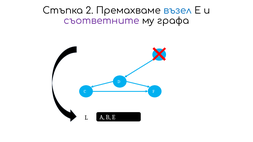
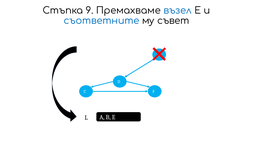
2: 2 -> 9 (90, 11)
съответните colour: purple -> blue (102, 21)
графа: графа -> съвет (173, 21)
